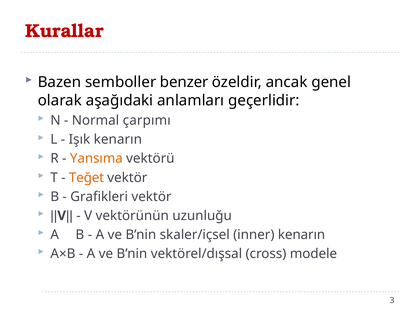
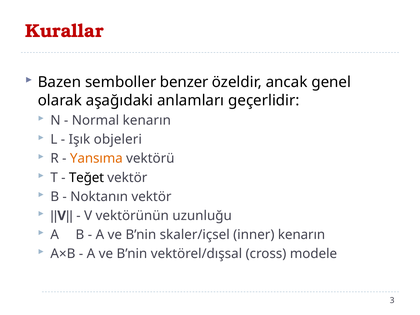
Normal çarpımı: çarpımı -> kenarın (147, 120)
Işık kenarın: kenarın -> objeleri (118, 140)
Teğet colour: orange -> black (86, 178)
Grafikleri: Grafikleri -> Noktanın (99, 197)
